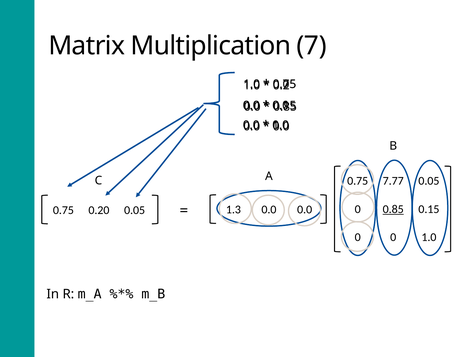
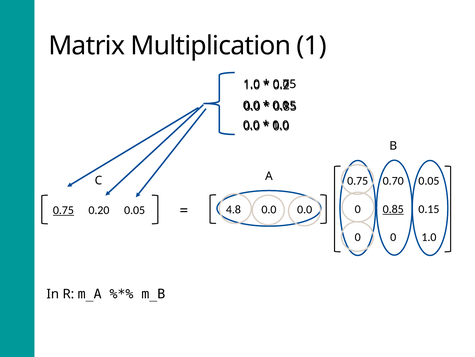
7: 7 -> 1 (312, 46)
7.77: 7.77 -> 0.70 (393, 181)
1.3: 1.3 -> 4.8 (233, 209)
0.75 underline: none -> present (63, 210)
